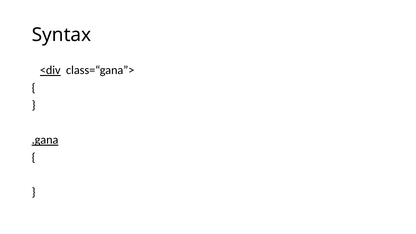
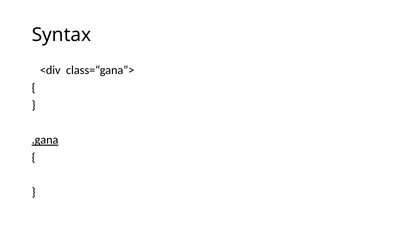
<div underline: present -> none (50, 70)
